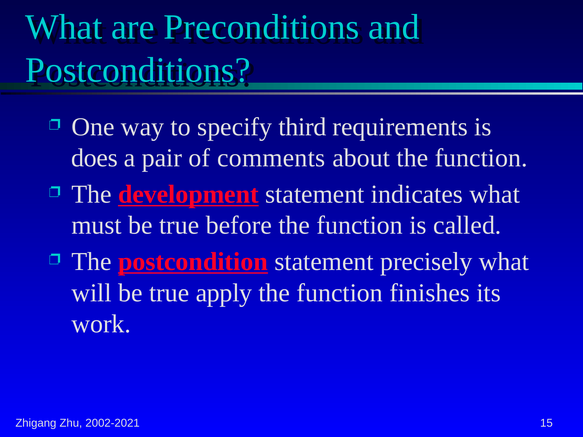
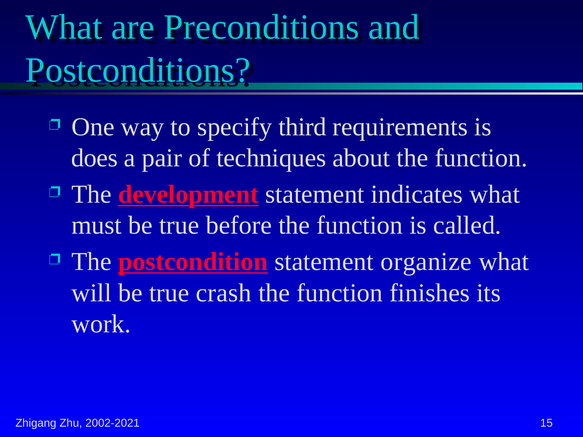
comments: comments -> techniques (271, 158)
precisely: precisely -> organize (426, 262)
apply: apply -> crash (224, 293)
